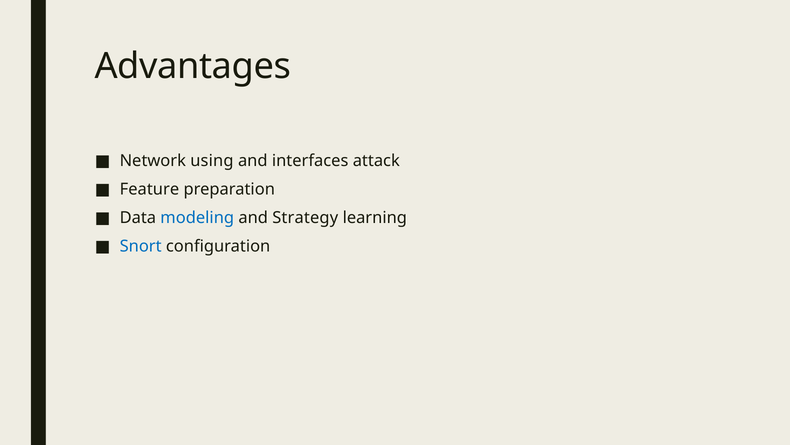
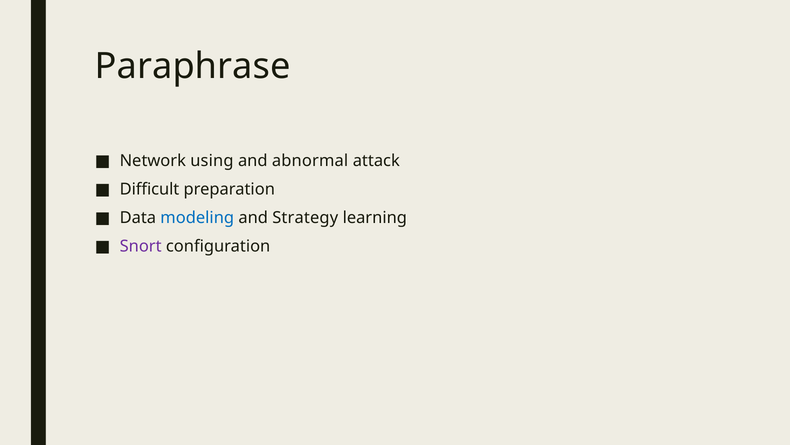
Advantages: Advantages -> Paraphrase (193, 66)
interfaces: interfaces -> abnormal (310, 161)
Feature: Feature -> Difficult (149, 189)
Snort colour: blue -> purple (141, 246)
